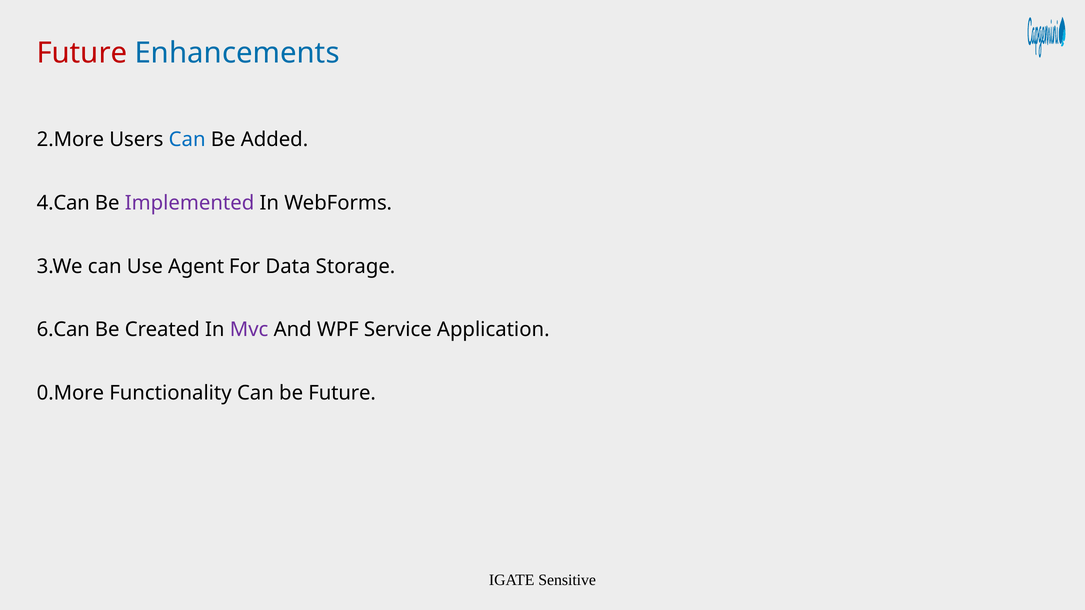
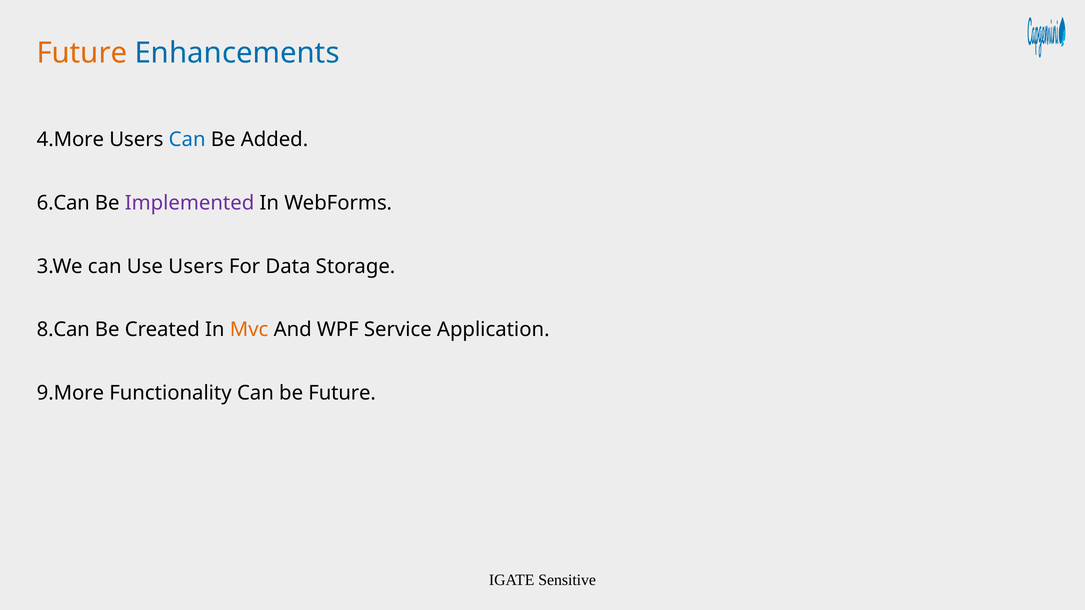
Future colour: red -> orange (82, 53)
2.More: 2.More -> 4.More (70, 140)
4.Can: 4.Can -> 6.Can (63, 203)
Use Agent: Agent -> Users (196, 266)
6.Can: 6.Can -> 8.Can (63, 330)
Mvc colour: purple -> orange (249, 330)
0.More: 0.More -> 9.More (70, 393)
